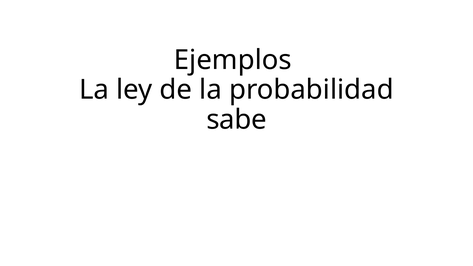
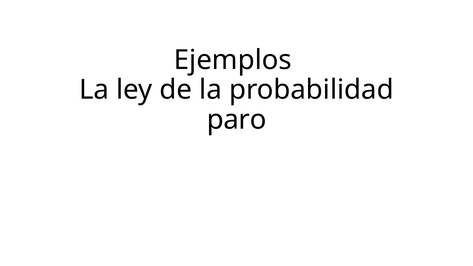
sabe: sabe -> paro (237, 120)
